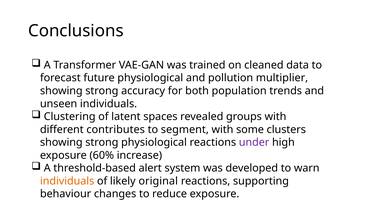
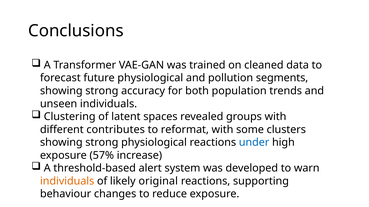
multiplier: multiplier -> segments (282, 78)
segment: segment -> reformat (185, 130)
under colour: purple -> blue (254, 143)
60%: 60% -> 57% (102, 156)
